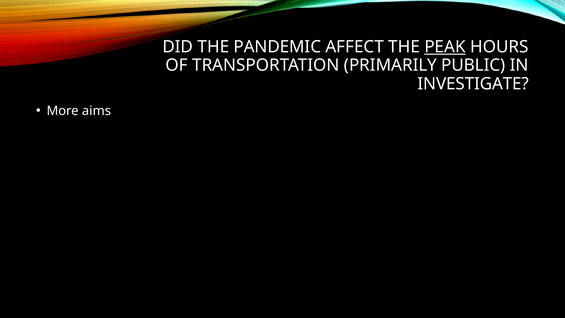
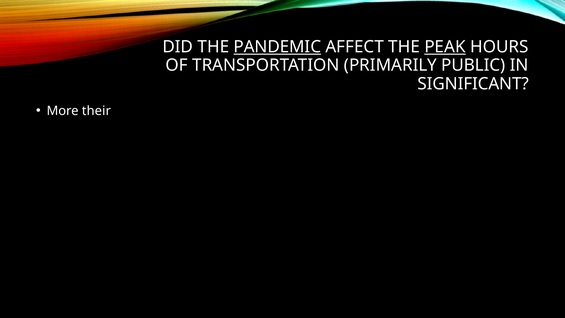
PANDEMIC underline: none -> present (277, 47)
INVESTIGATE: INVESTIGATE -> SIGNIFICANT (473, 84)
aims: aims -> their (96, 111)
